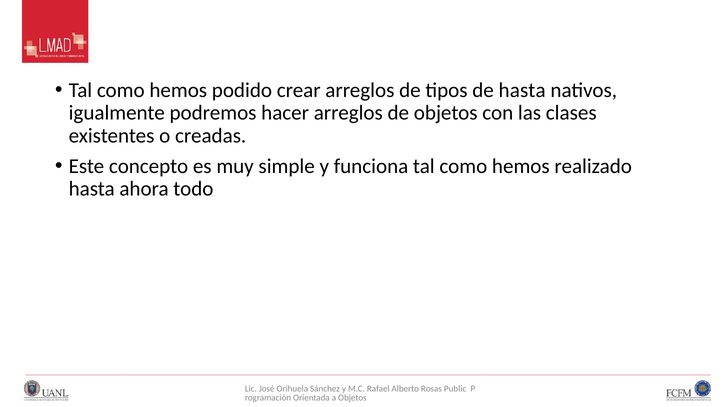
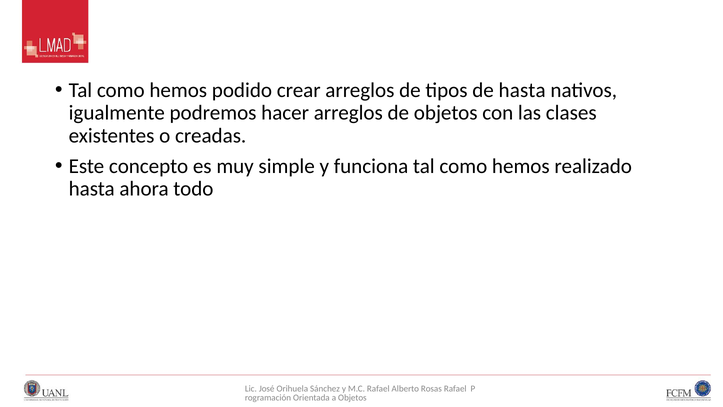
Rosas Public: Public -> Rafael (455, 388)
